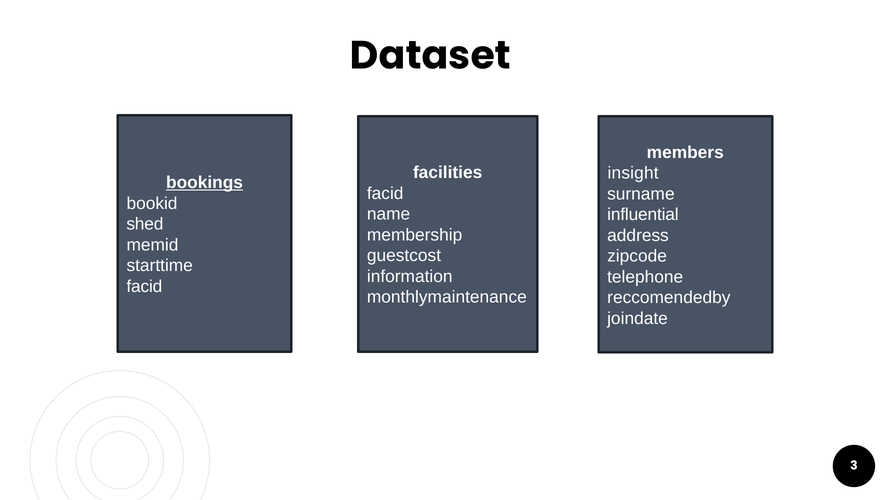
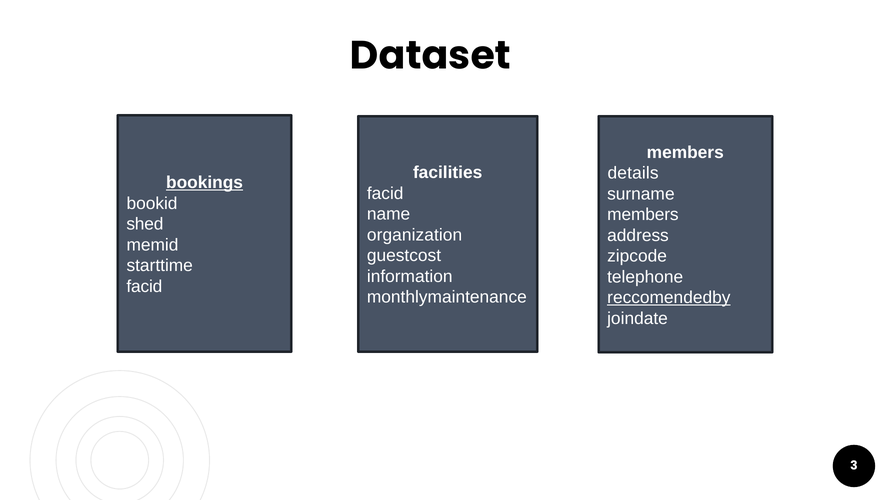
insight: insight -> details (633, 173)
influential: influential -> members (643, 215)
membership: membership -> organization (415, 235)
reccomendedby underline: none -> present (669, 298)
